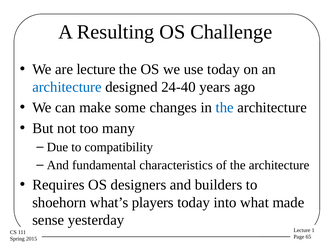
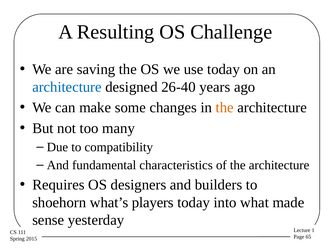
are lecture: lecture -> saving (96, 69)
24-40: 24-40 -> 26-40 (178, 87)
the colour: blue -> orange (225, 108)
